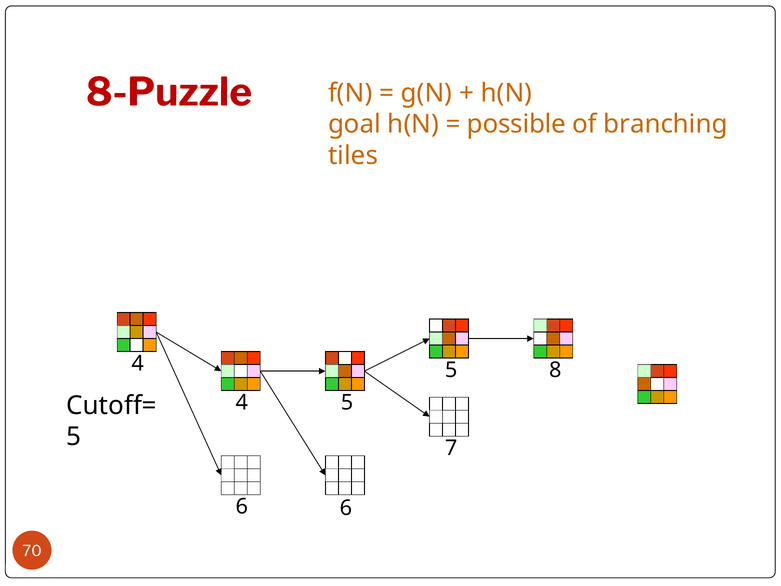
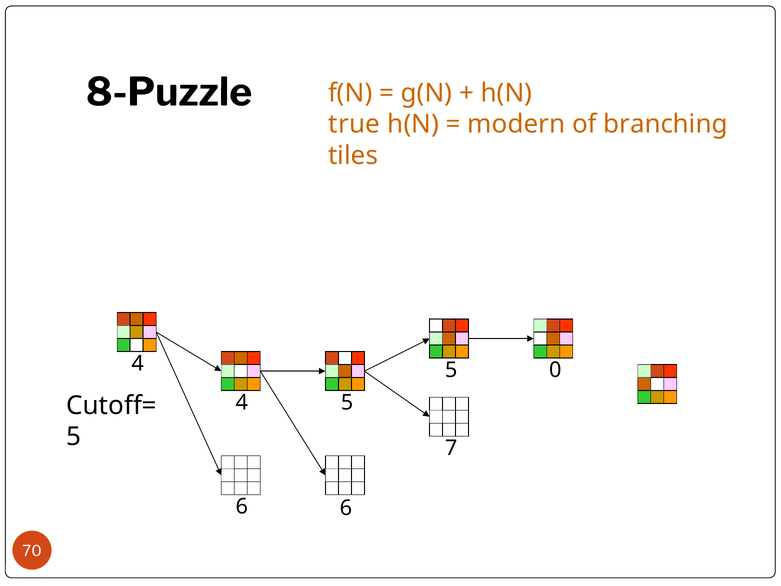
8-Puzzle colour: red -> black (169, 93)
goal: goal -> true (354, 124)
possible: possible -> modern (516, 124)
8: 8 -> 0 (555, 370)
